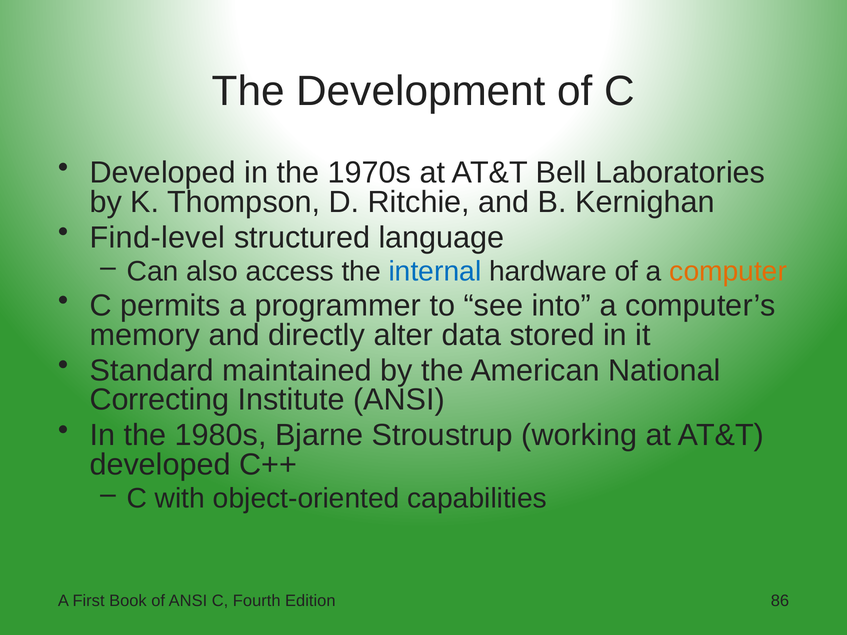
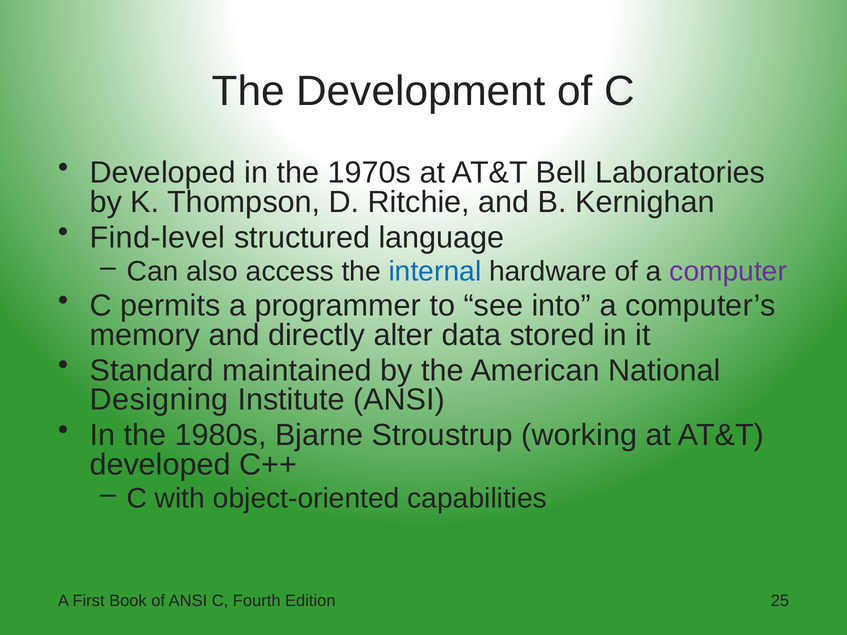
computer colour: orange -> purple (728, 272)
Correcting: Correcting -> Designing (159, 400)
86: 86 -> 25 (780, 601)
